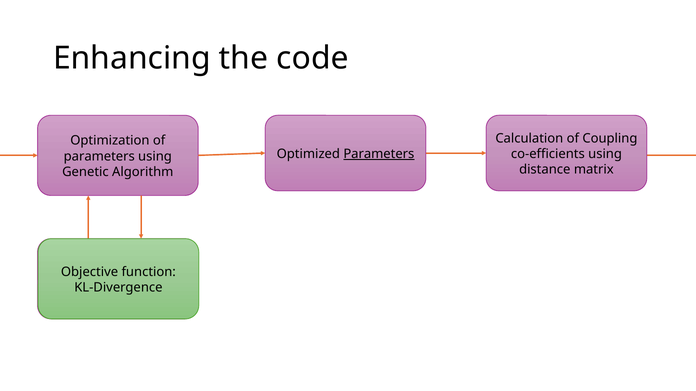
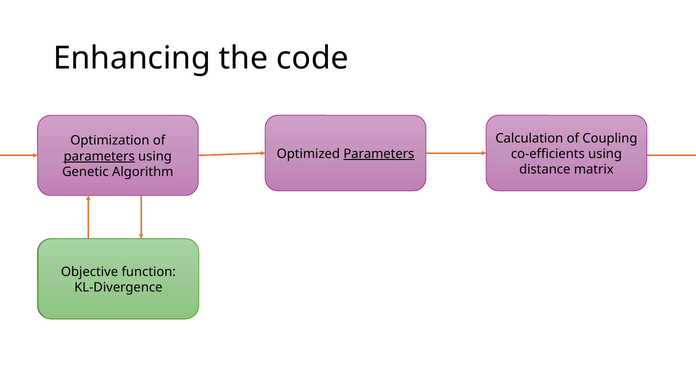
parameters underline: none -> present (99, 156)
